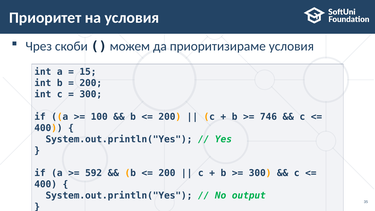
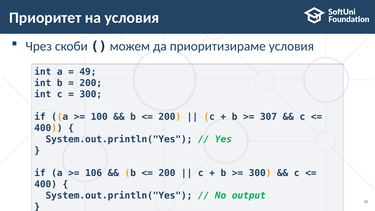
15: 15 -> 49 (88, 72)
746: 746 -> 307 (268, 117)
592: 592 -> 106 (94, 173)
